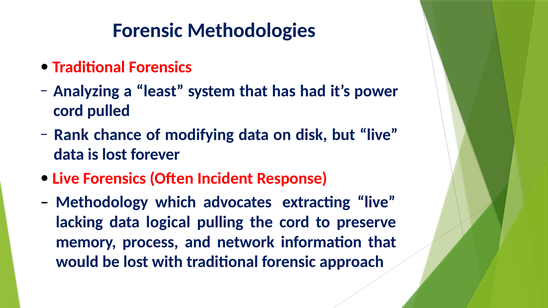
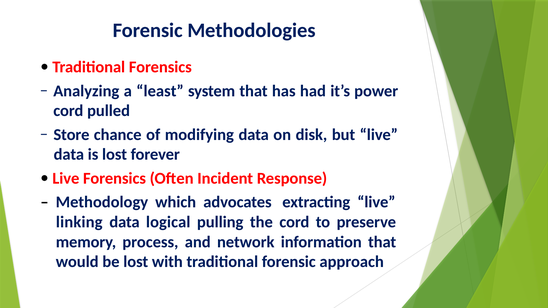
Rank: Rank -> Store (71, 135)
lacking: lacking -> linking (79, 222)
